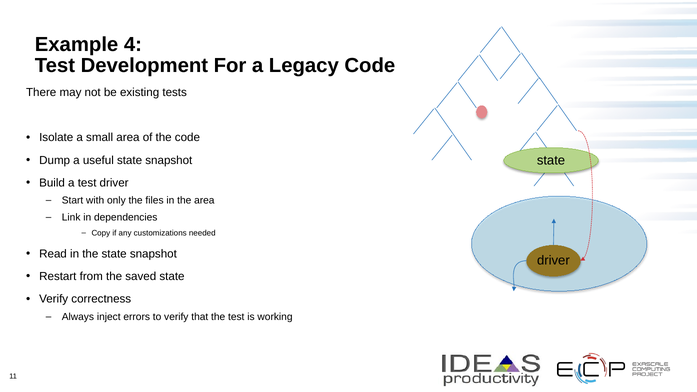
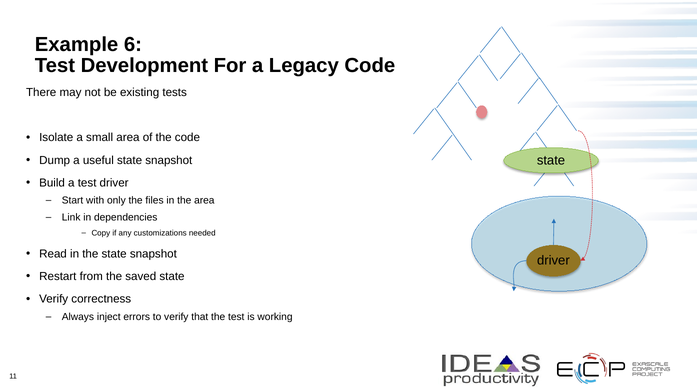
4: 4 -> 6 (133, 45)
